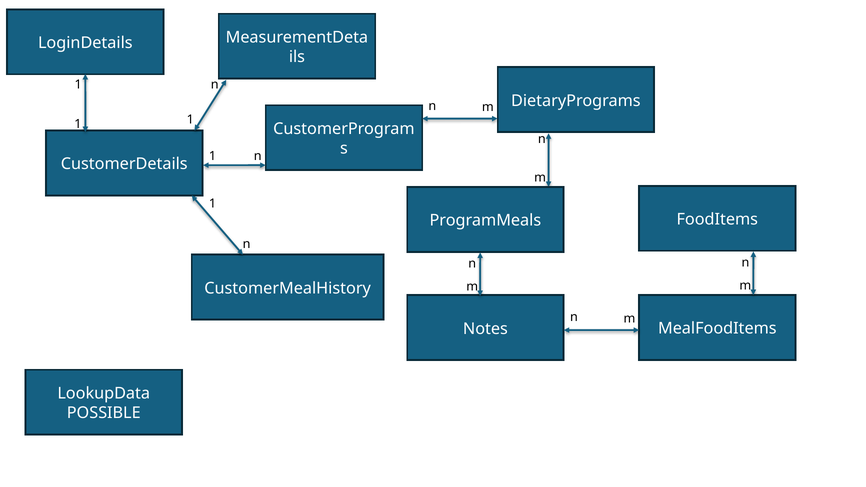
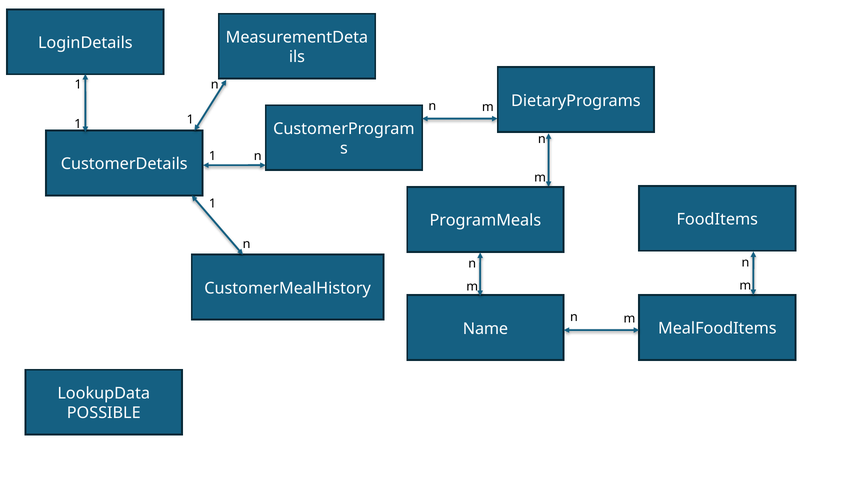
Notes: Notes -> Name (485, 329)
